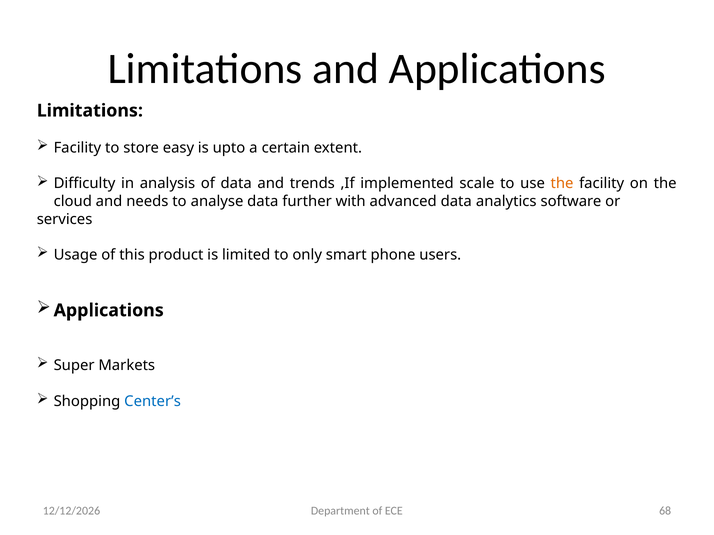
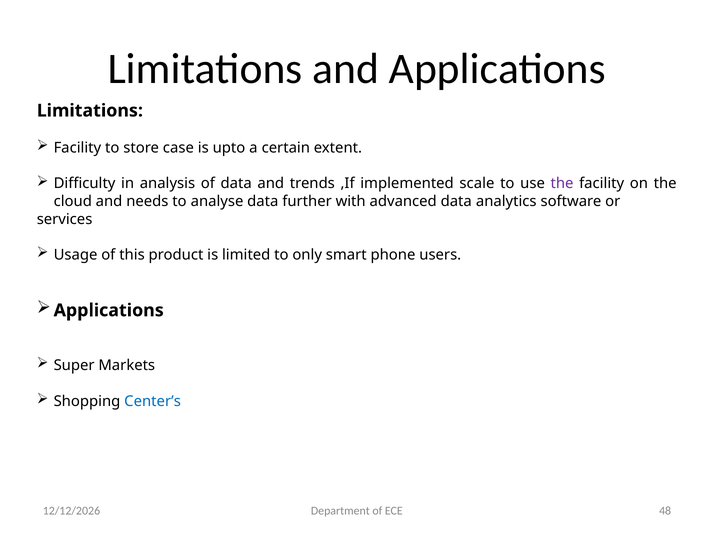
easy: easy -> case (178, 148)
the colour: orange -> purple (562, 184)
68: 68 -> 48 (665, 511)
